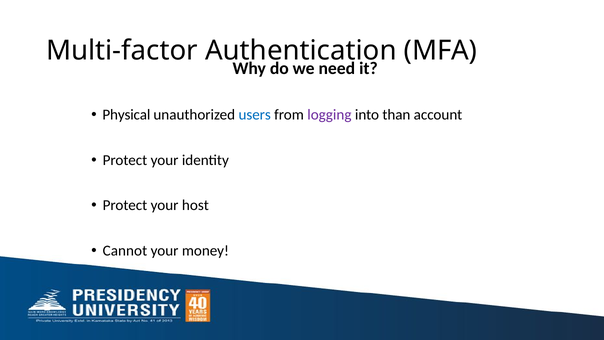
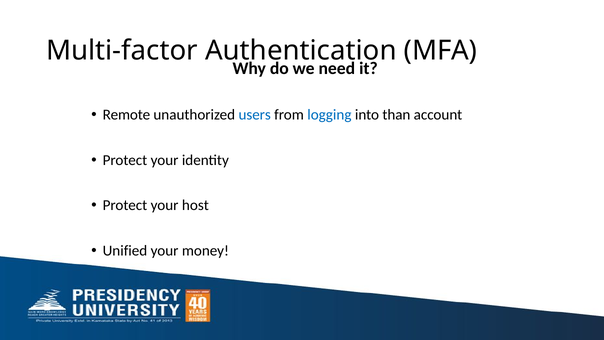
Physical: Physical -> Remote (126, 115)
logging colour: purple -> blue (329, 115)
Cannot: Cannot -> Unified (125, 250)
